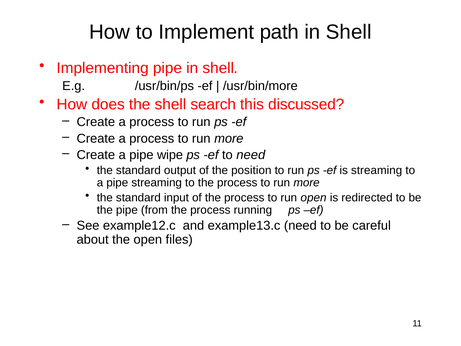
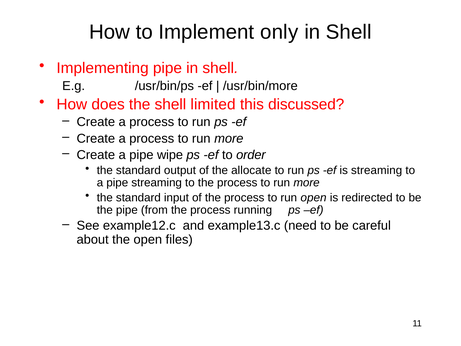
path: path -> only (279, 32)
search: search -> limited (213, 104)
to need: need -> order (251, 155)
position: position -> allocate (251, 170)
